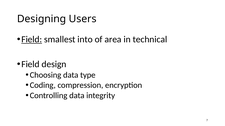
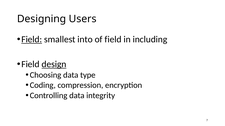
of area: area -> field (113, 40)
technical: technical -> including (150, 40)
design underline: none -> present (54, 64)
